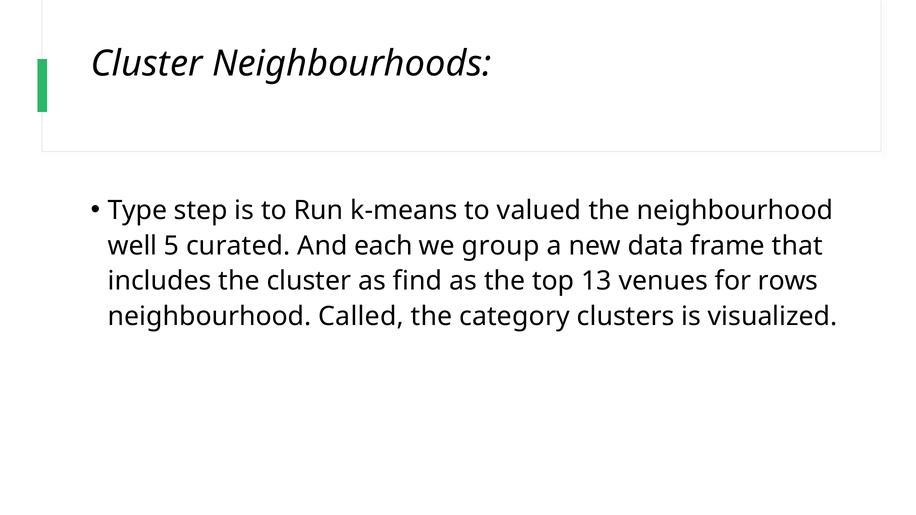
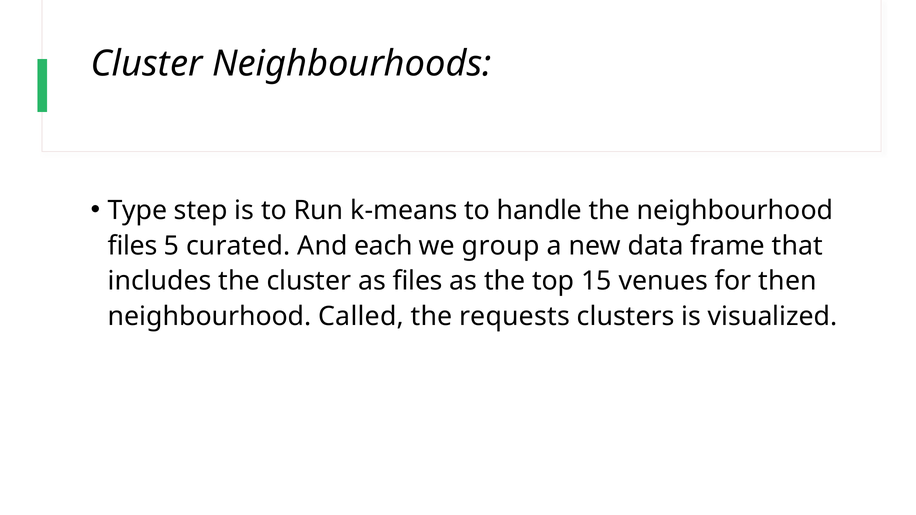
valued: valued -> handle (539, 211)
well: well -> files (133, 246)
as find: find -> files (418, 281)
13: 13 -> 15 (596, 281)
rows: rows -> then (788, 281)
category: category -> requests (514, 317)
